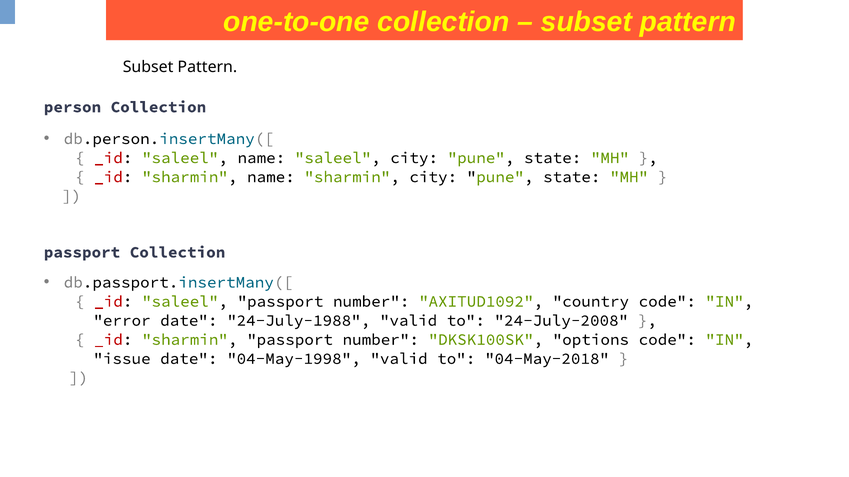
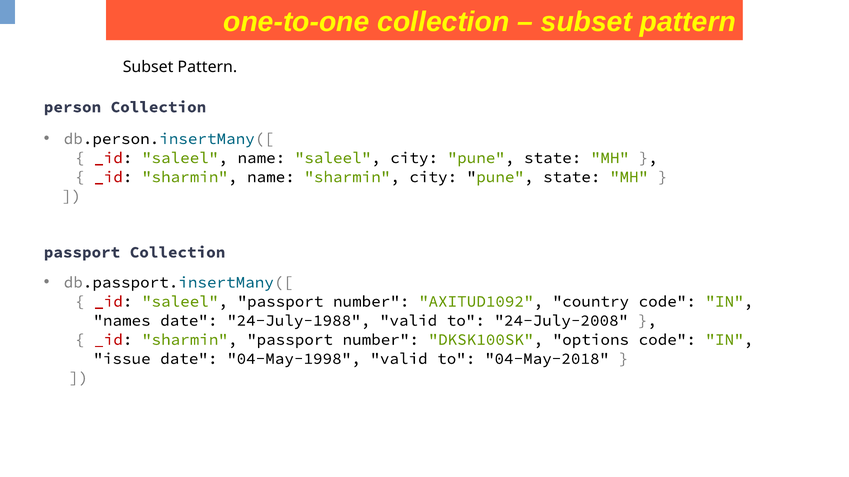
error: error -> names (122, 321)
